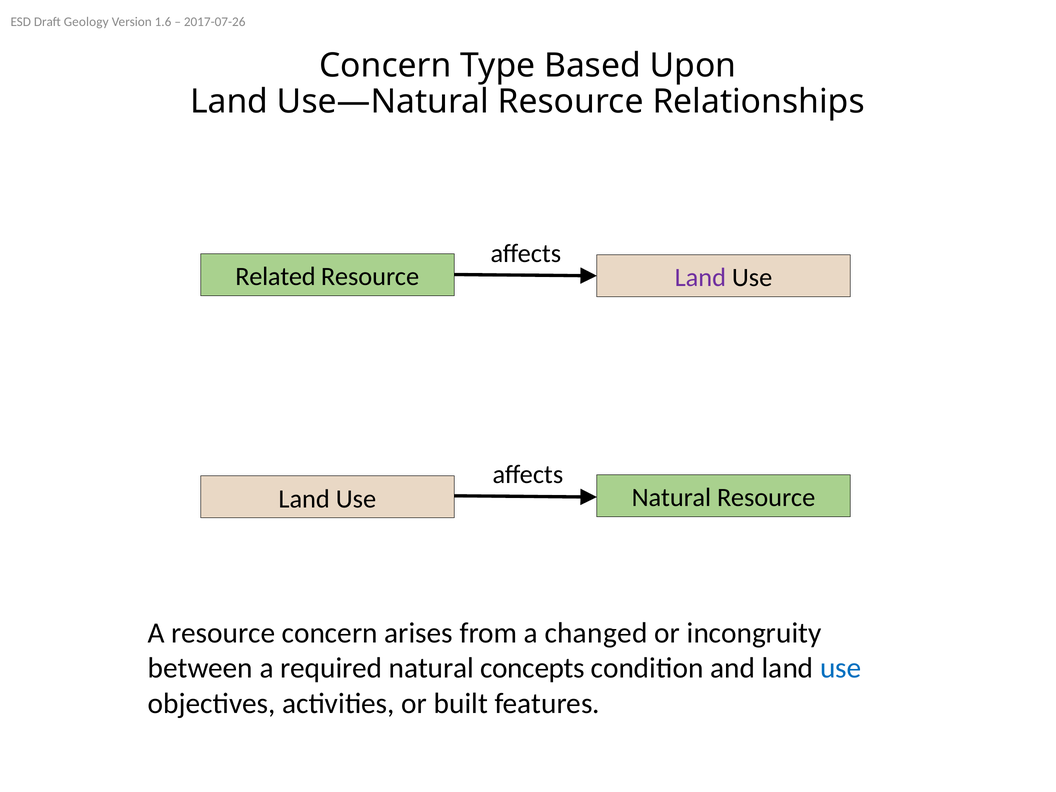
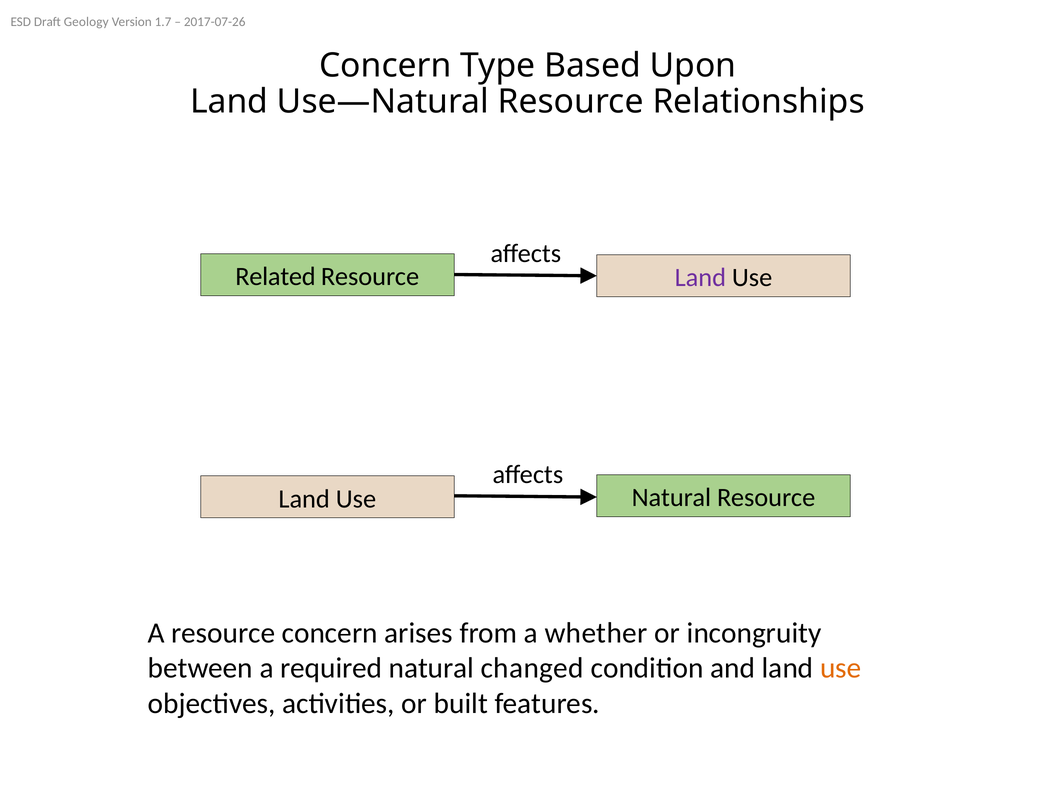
1.6: 1.6 -> 1.7 (163, 22)
changed: changed -> whether (596, 633)
concepts: concepts -> changed (532, 668)
use colour: blue -> orange (841, 668)
